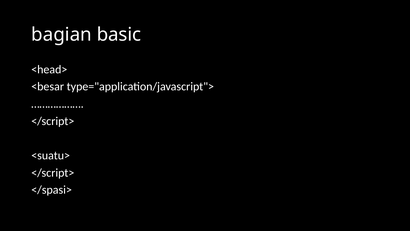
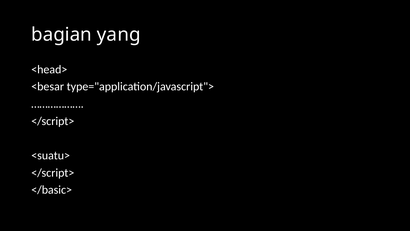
basic: basic -> yang (119, 34)
</spasi>: </spasi> -> </basic> (52, 190)
